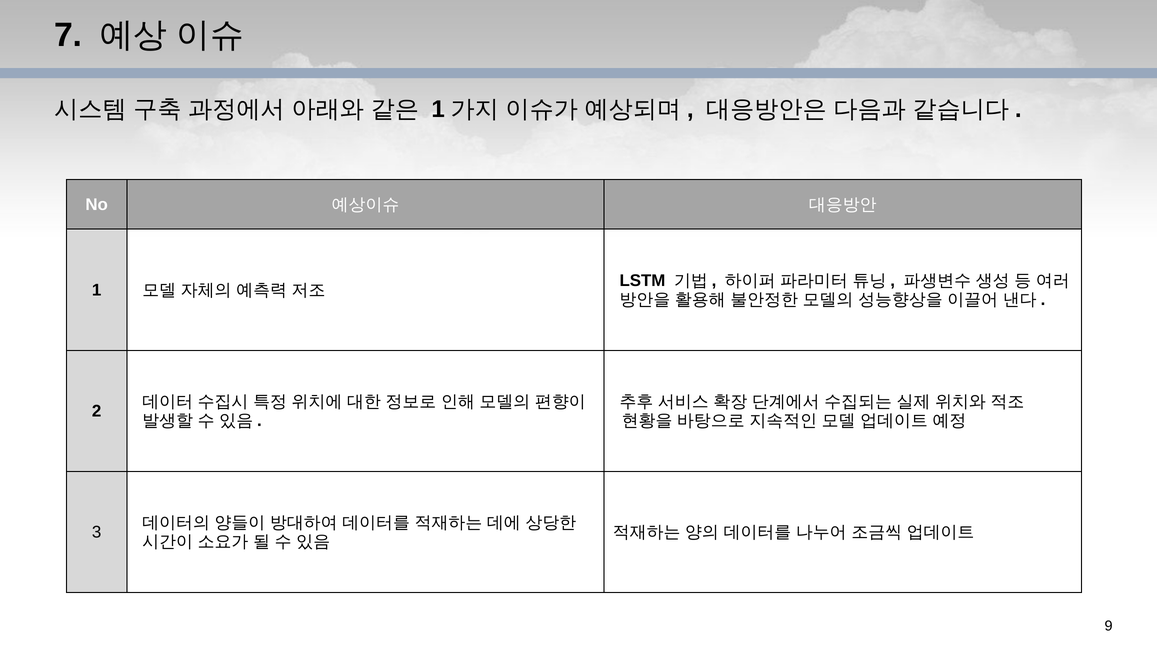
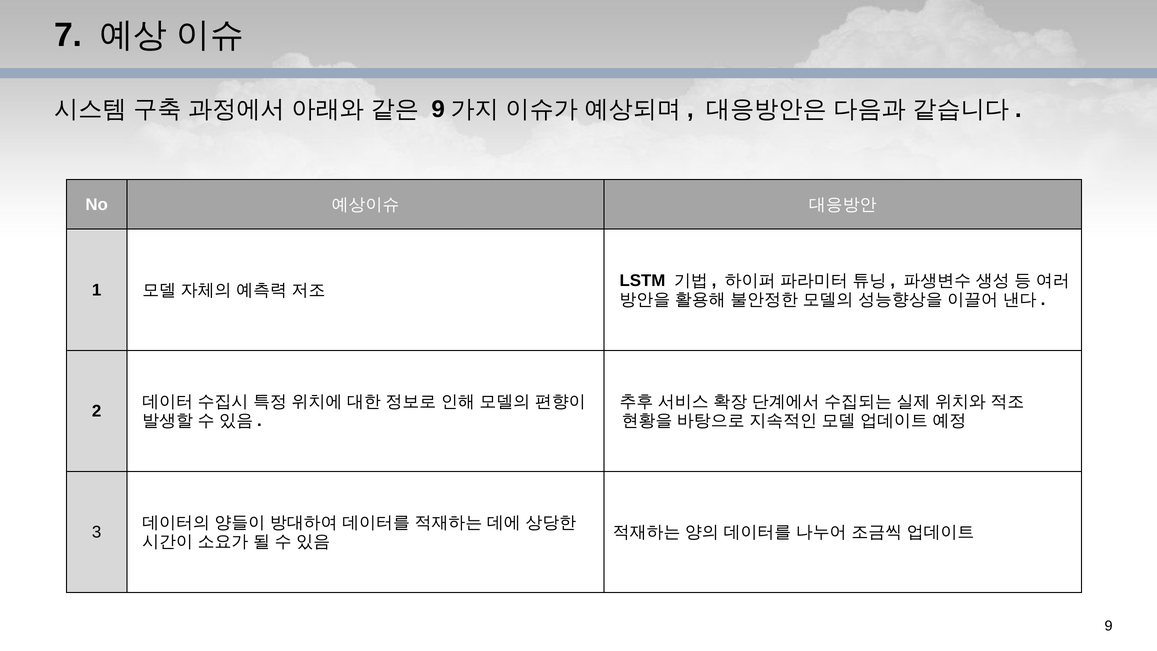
1: 1 -> 9 (438, 109)
